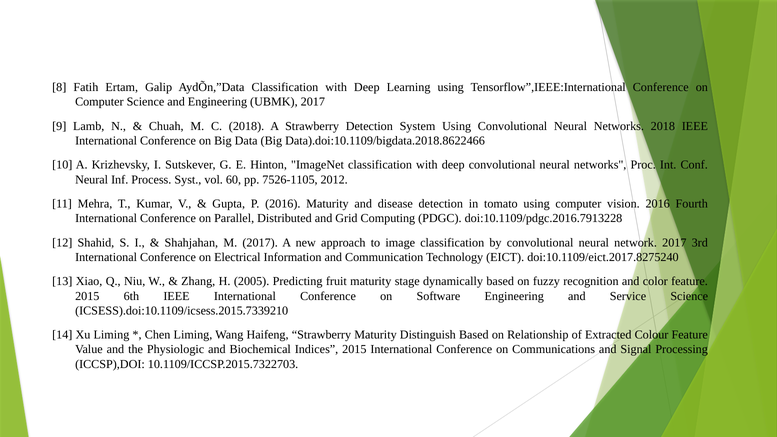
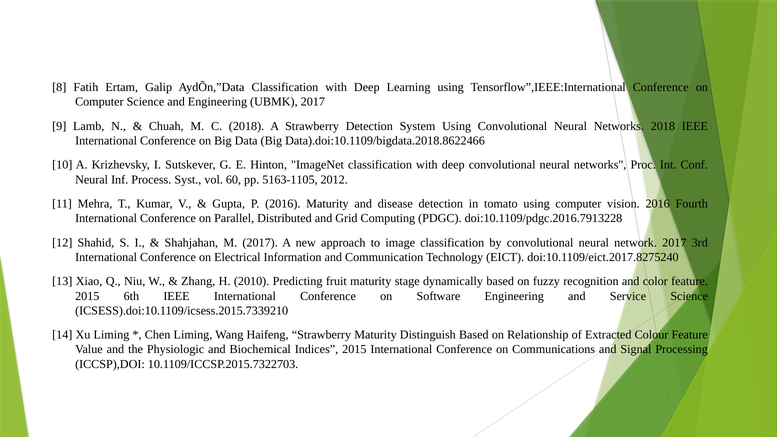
7526-1105: 7526-1105 -> 5163-1105 (290, 180)
2005: 2005 -> 2010 (252, 282)
